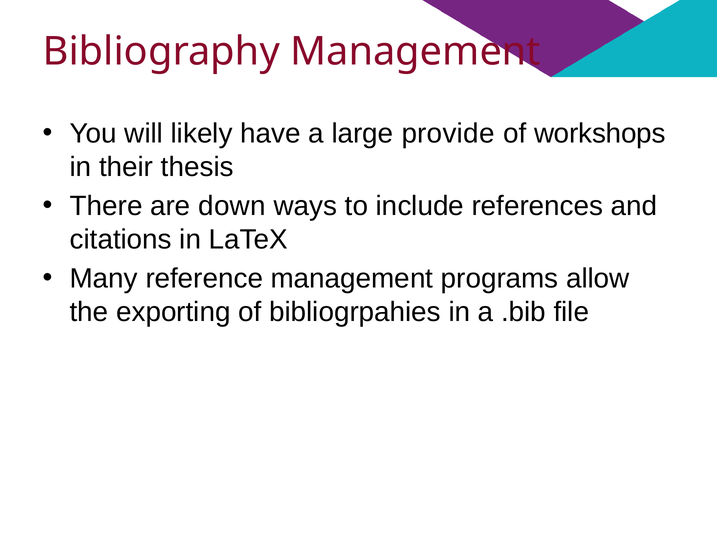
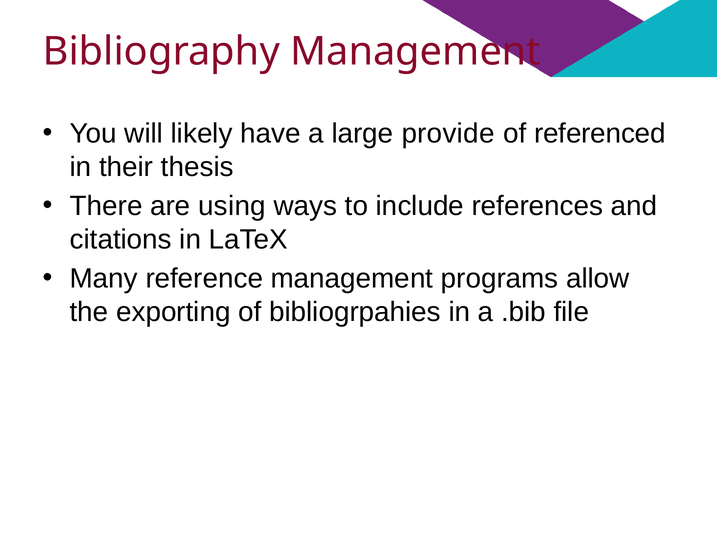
workshops: workshops -> referenced (600, 133)
down: down -> using (232, 206)
